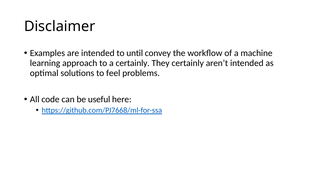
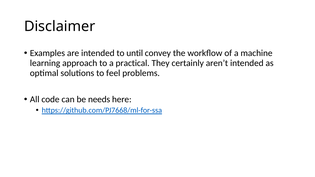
a certainly: certainly -> practical (133, 63)
useful: useful -> needs (99, 100)
